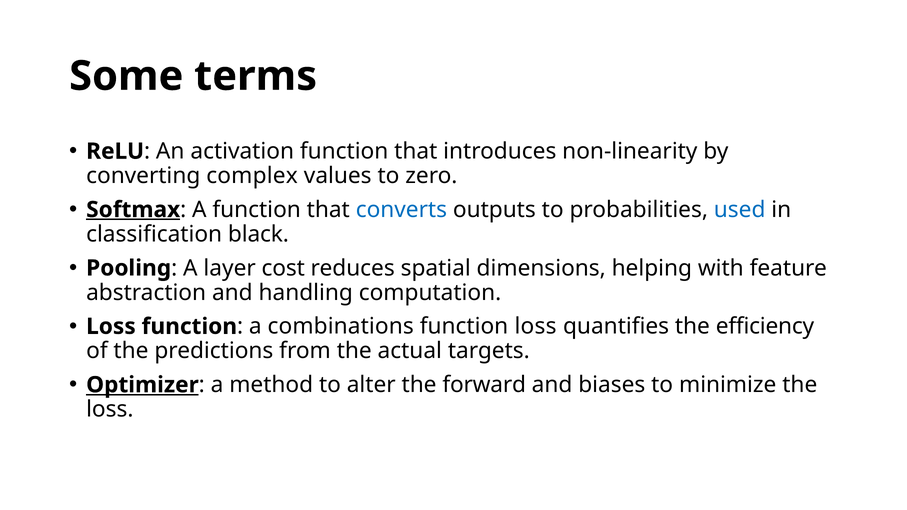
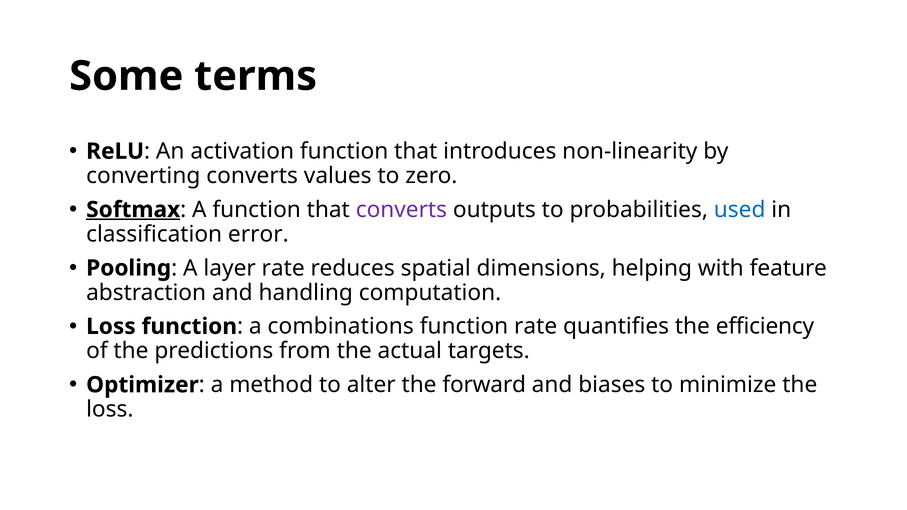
converting complex: complex -> converts (252, 176)
converts colour: blue -> purple (401, 210)
black: black -> error (258, 234)
layer cost: cost -> rate (283, 268)
function loss: loss -> rate (536, 327)
Optimizer underline: present -> none (142, 385)
